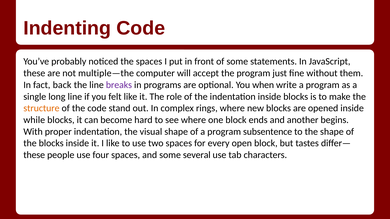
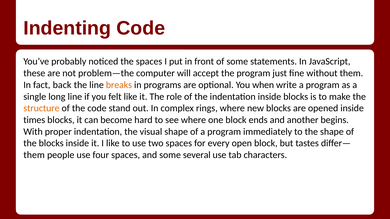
multiple—the: multiple—the -> problem—the (106, 73)
breaks colour: purple -> orange (119, 85)
while: while -> times (34, 120)
subsentence: subsentence -> immediately (268, 132)
these: these -> them (34, 155)
